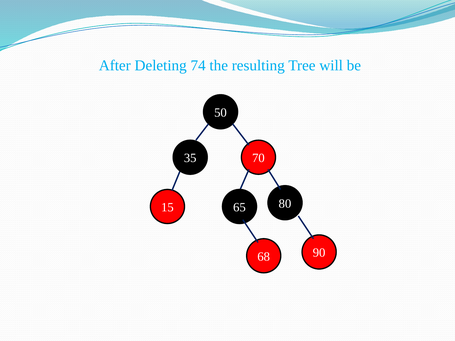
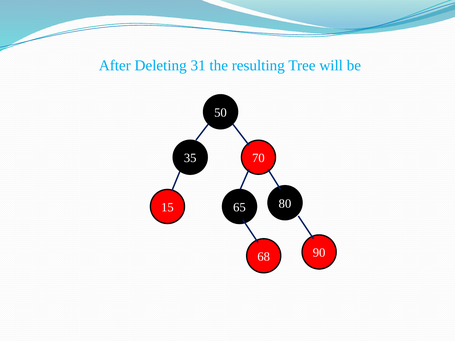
74: 74 -> 31 (198, 65)
